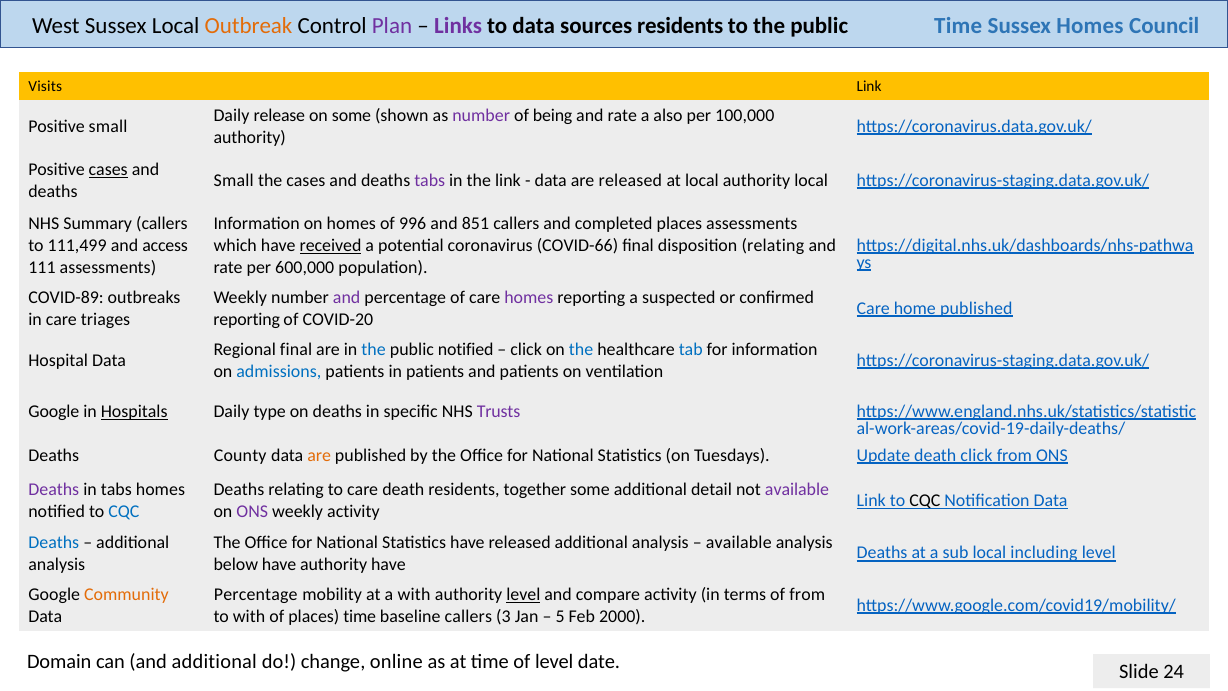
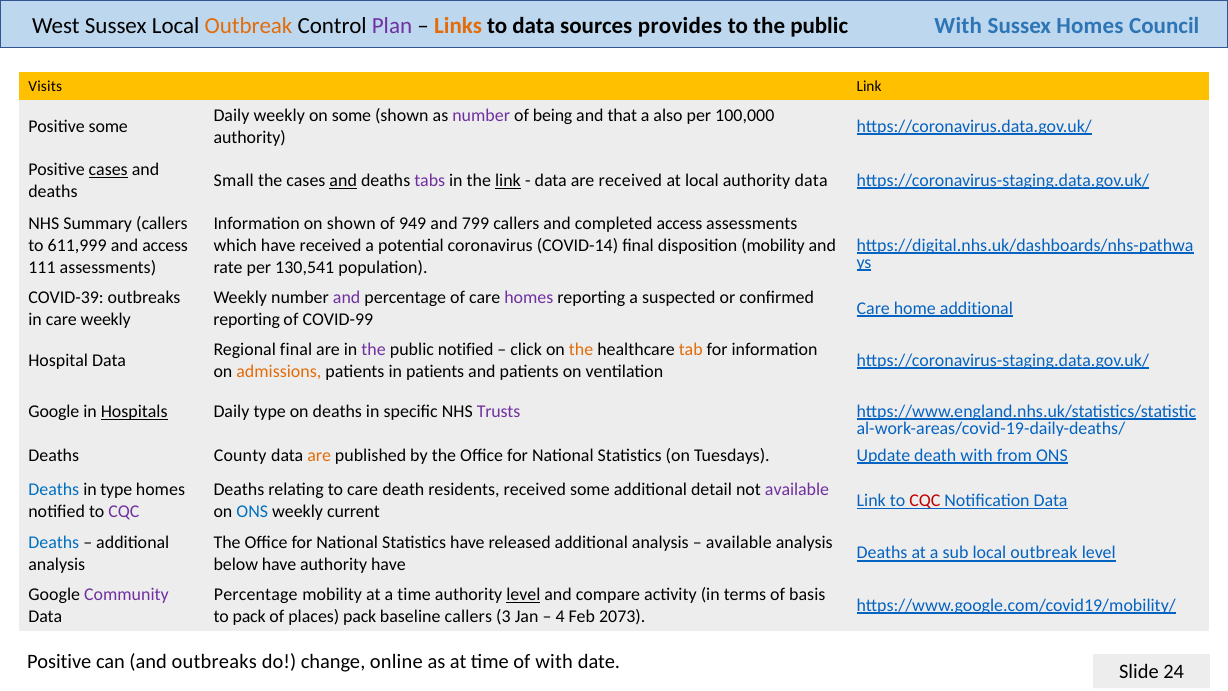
Time: Time -> With (958, 26)
Links colour: purple -> orange (458, 26)
sources residents: residents -> provides (680, 26)
Daily release: release -> weekly (279, 116)
rate: rate -> that (622, 116)
Positive small: small -> some (108, 126)
and underline: none -> present (343, 180)
link underline: none -> present (508, 180)
are released: released -> received (630, 180)
authority local: local -> data (811, 180)
on homes: homes -> shown (351, 224)
996: 996 -> 949 (413, 224)
851: 851 -> 799 (475, 224)
completed places: places -> access (680, 224)
111,499: 111,499 -> 611,999 (77, 245)
received underline: present -> none (331, 245)
COVID-66: COVID-66 -> COVID-14 (577, 245)
disposition relating: relating -> mobility (773, 245)
600,000: 600,000 -> 130,541 (305, 267)
COVID-89: COVID-89 -> COVID-39 (66, 297)
home published: published -> additional (976, 308)
care triages: triages -> weekly (106, 319)
COVID-20: COVID-20 -> COVID-99 (338, 319)
the colour: blue -> purple (374, 350)
the colour: blue -> orange (581, 350)
tab colour: blue -> orange (691, 350)
admissions colour: blue -> orange (279, 371)
death click: click -> with (977, 455)
Deaths colour: purple -> blue (54, 490)
in tabs: tabs -> type (116, 490)
residents together: together -> received (535, 490)
CQC colour: black -> red (925, 501)
CQC colour: blue -> purple (124, 512)
ONS colour: purple -> blue (252, 512)
weekly activity: activity -> current (354, 512)
sub local including: including -> outbreak (1044, 553)
Community colour: orange -> purple (126, 594)
a with: with -> time (414, 594)
of from: from -> basis (807, 594)
to with: with -> pack (249, 616)
places time: time -> pack (360, 616)
5: 5 -> 4 (560, 616)
2000: 2000 -> 2073 (622, 616)
Domain: Domain -> Positive (59, 661)
and additional: additional -> outbreaks (214, 661)
of level: level -> with (554, 661)
